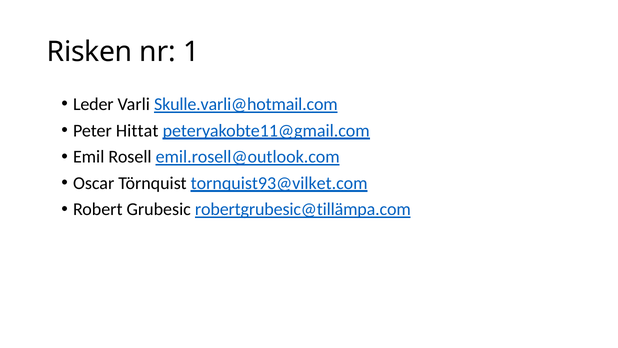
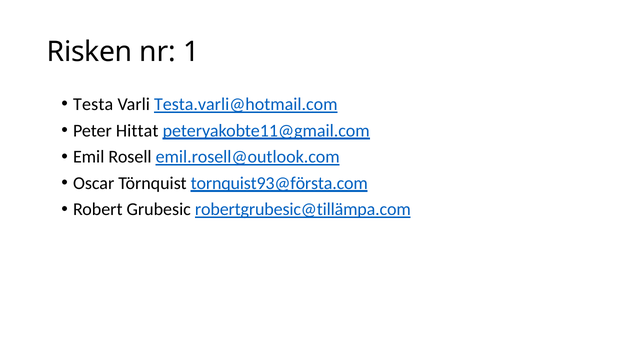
Leder: Leder -> Testa (93, 104)
Skulle.varli@hotmail.com: Skulle.varli@hotmail.com -> Testa.varli@hotmail.com (246, 104)
tornquist93@vilket.com: tornquist93@vilket.com -> tornquist93@första.com (279, 183)
